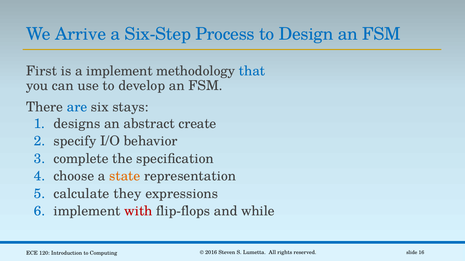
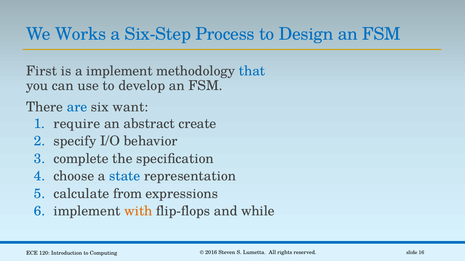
Arrive: Arrive -> Works (81, 34)
stays: stays -> want (130, 107)
designs: designs -> require (77, 124)
state colour: orange -> blue (125, 177)
they: they -> from (128, 194)
with colour: red -> orange (138, 212)
